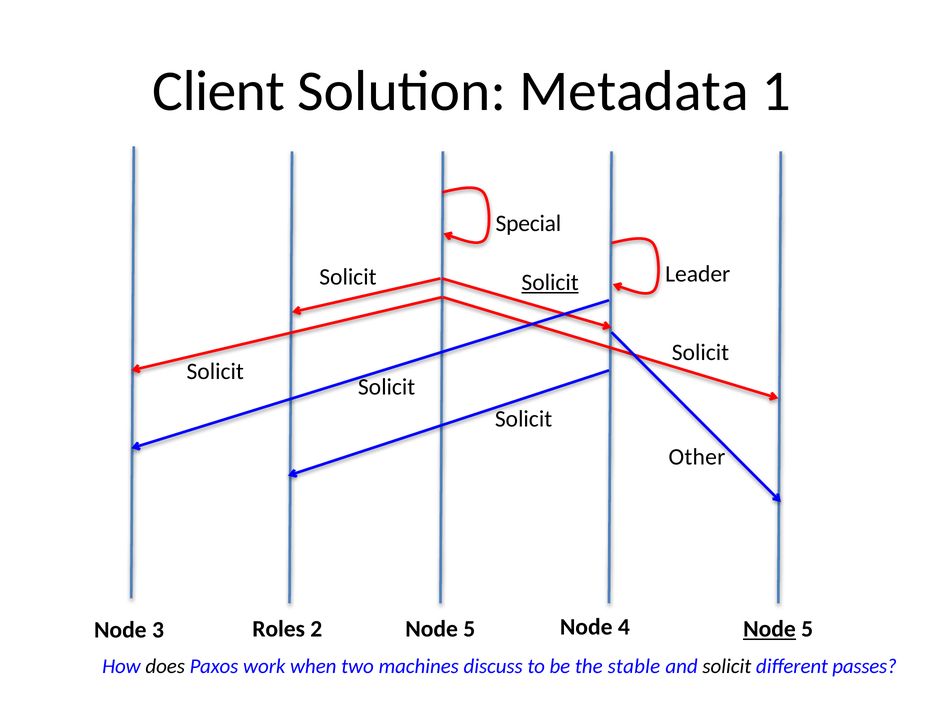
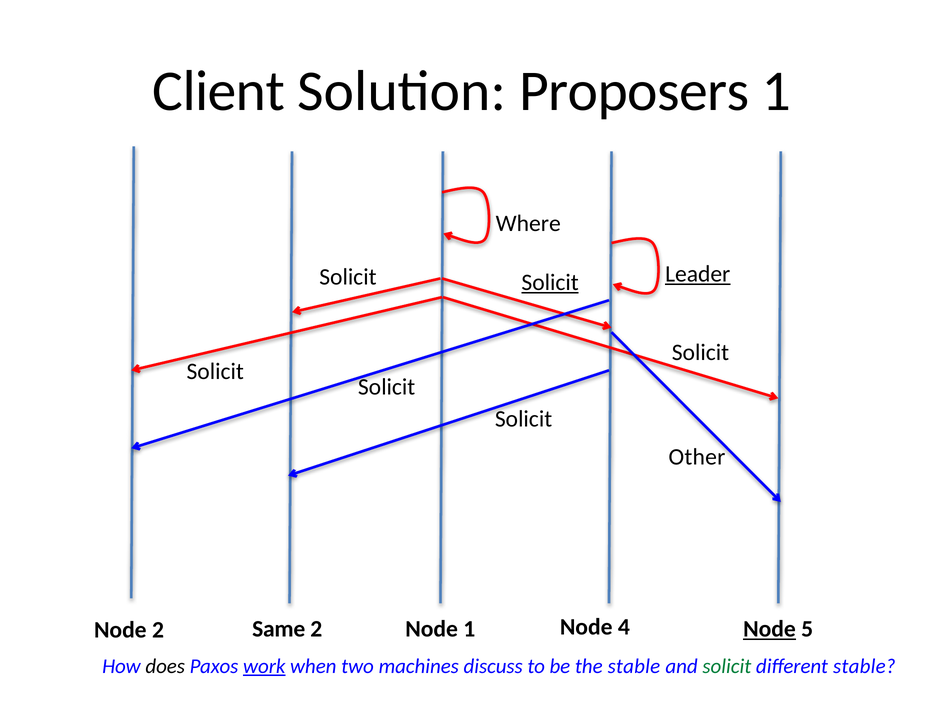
Metadata: Metadata -> Proposers (634, 91)
Special: Special -> Where (528, 223)
Leader underline: none -> present (698, 274)
Roles: Roles -> Same (279, 629)
Node 3: 3 -> 2 (158, 630)
5: 5 -> 1 (469, 629)
work underline: none -> present (264, 666)
solicit colour: black -> green (727, 666)
different passes: passes -> stable (864, 666)
